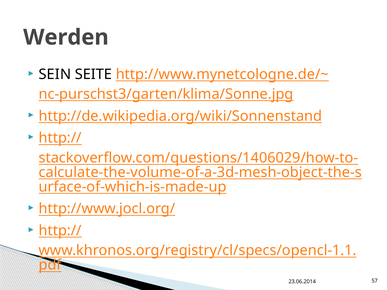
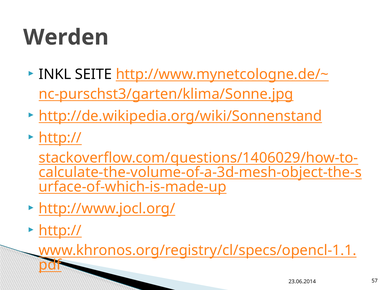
SEIN: SEIN -> INKL (55, 74)
